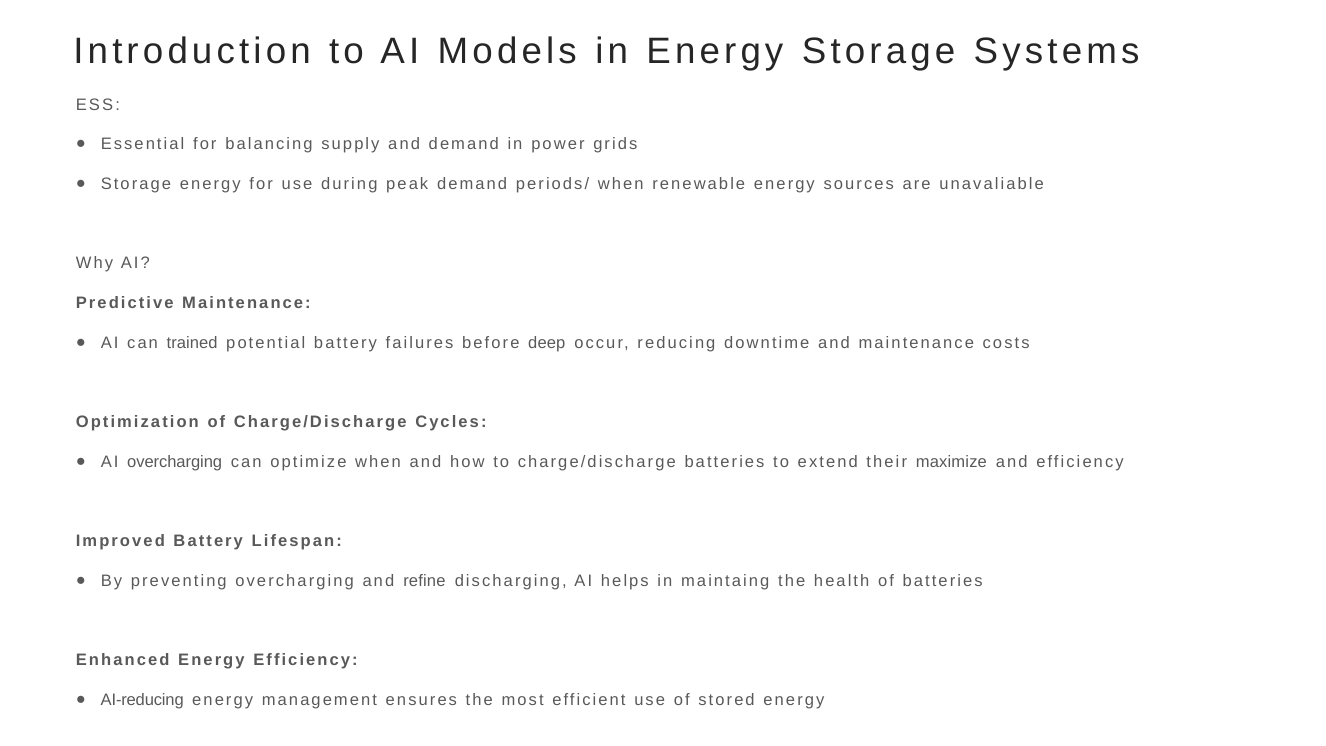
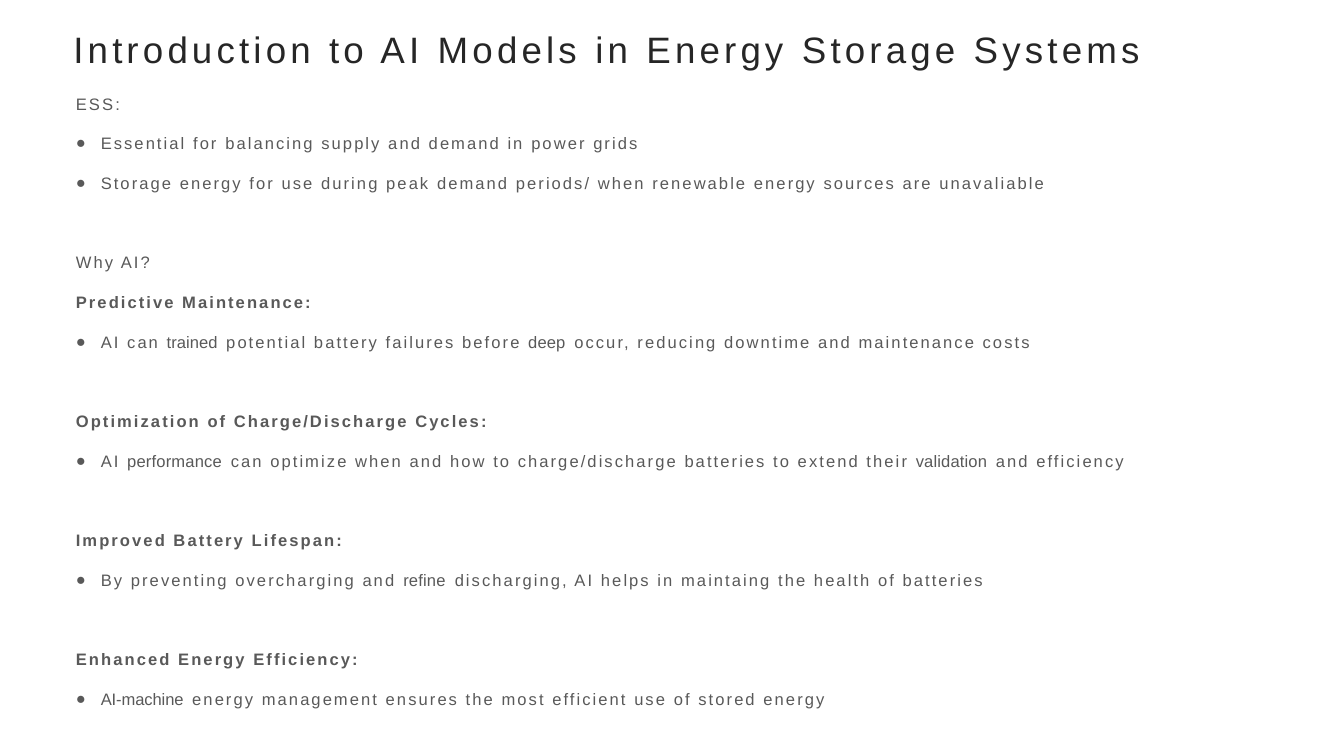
AI overcharging: overcharging -> performance (175, 462)
maximize: maximize -> validation (951, 462)
AI-reducing: AI-reducing -> AI-machine (142, 700)
